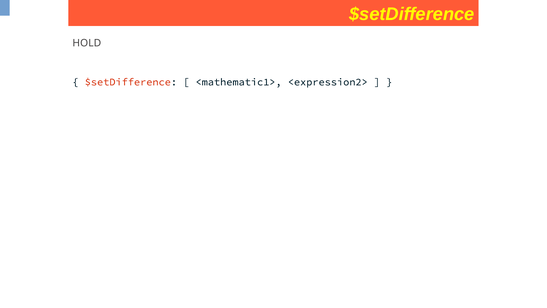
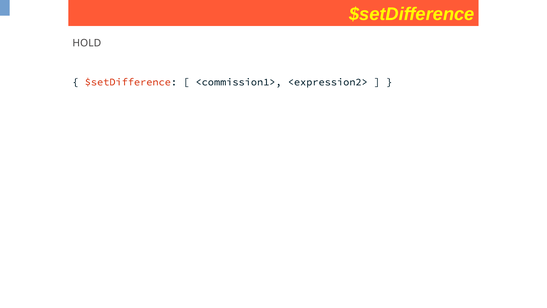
<mathematic1>: <mathematic1> -> <commission1> (239, 82)
